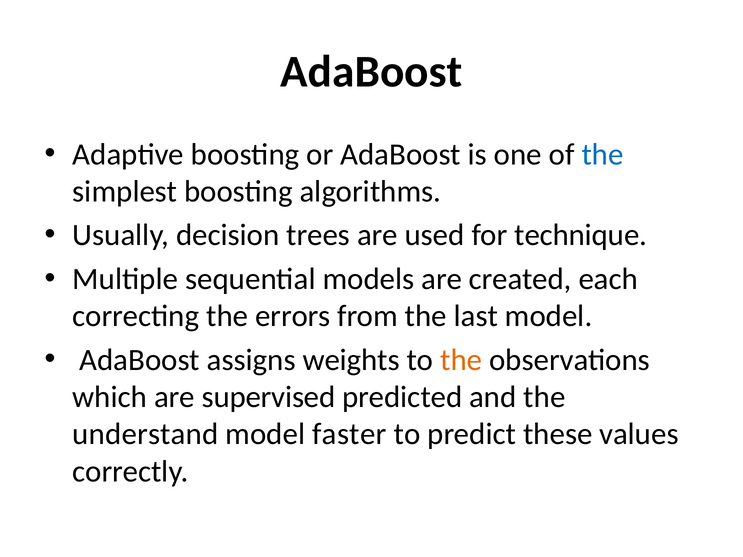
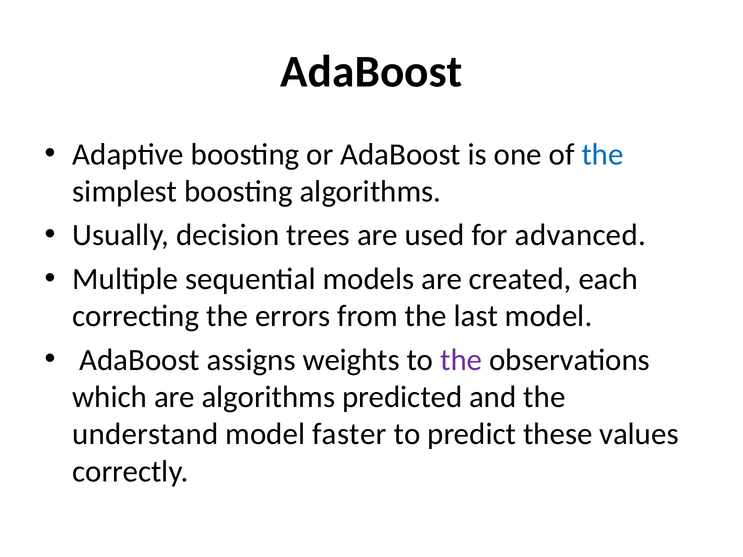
technique: technique -> advanced (580, 235)
the colour: orange -> purple (461, 360)
are supervised: supervised -> algorithms (268, 397)
